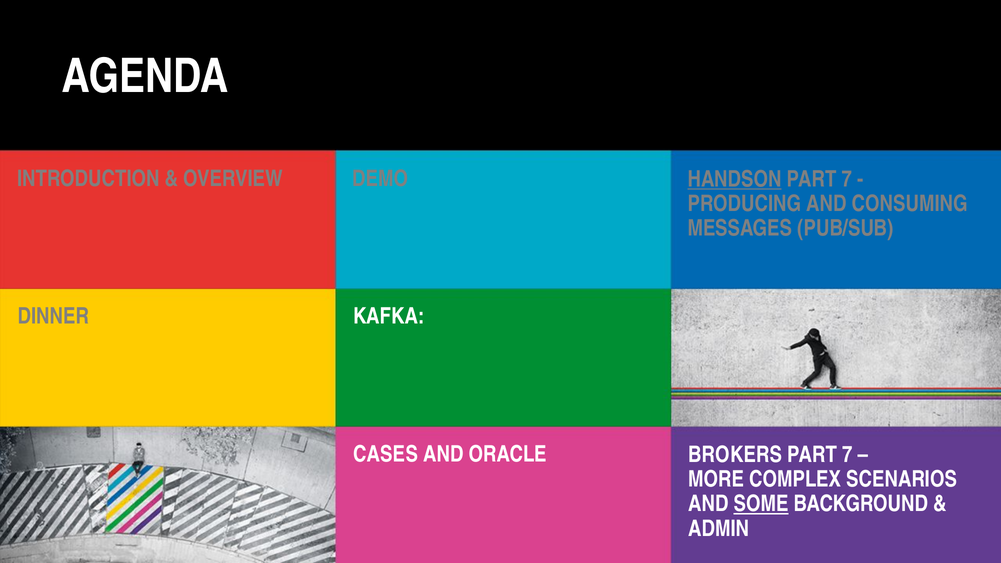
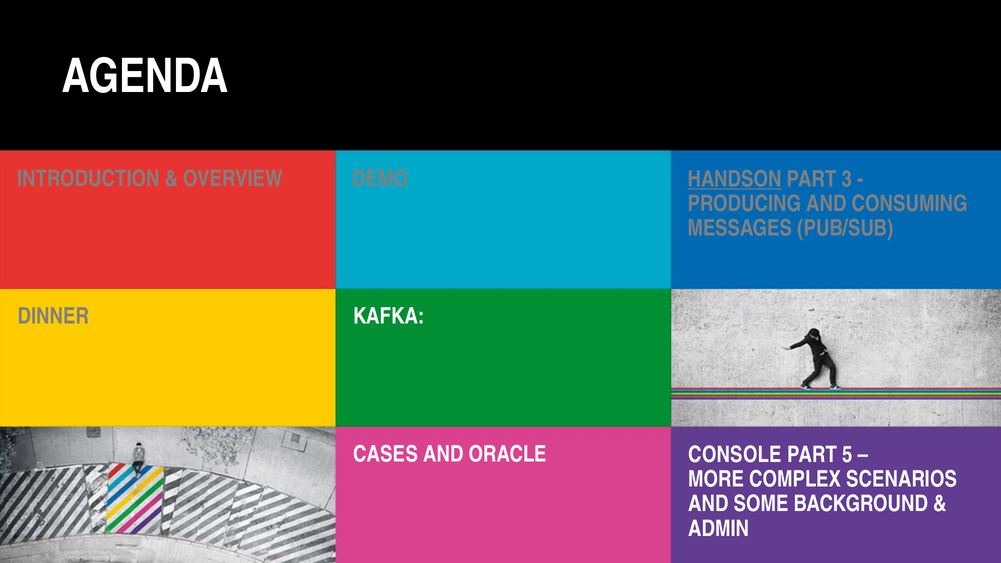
7: 7 -> 3 (847, 179)
BROKERS: BROKERS -> CONSOLE (735, 455)
7: 7 -> 5 (847, 455)
SOME underline: present -> none (761, 504)
